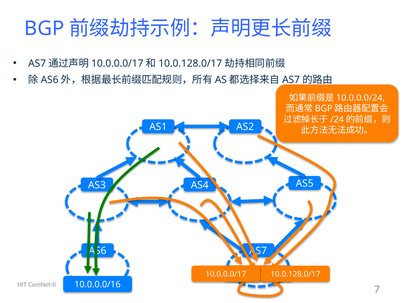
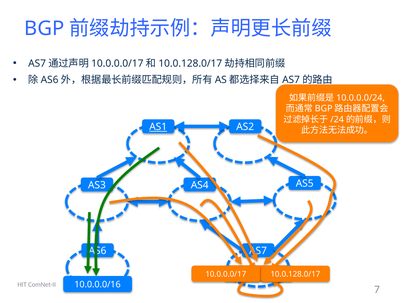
AS1 underline: none -> present (158, 127)
